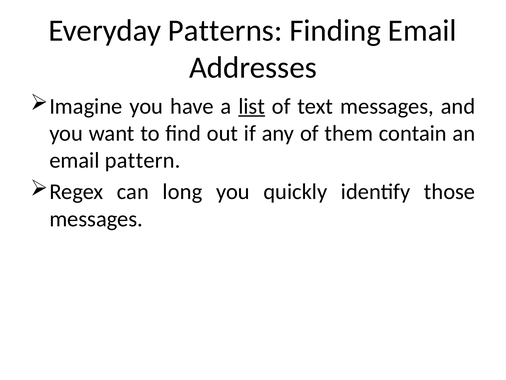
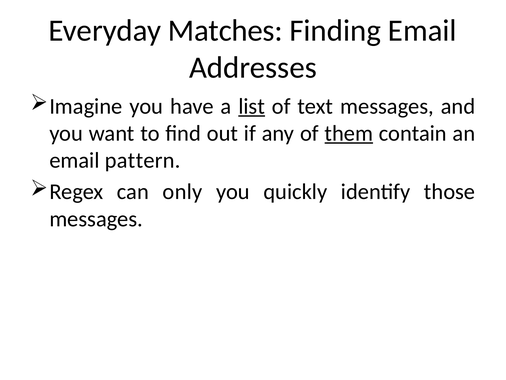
Patterns: Patterns -> Matches (225, 30)
them underline: none -> present (349, 133)
long: long -> only (182, 192)
